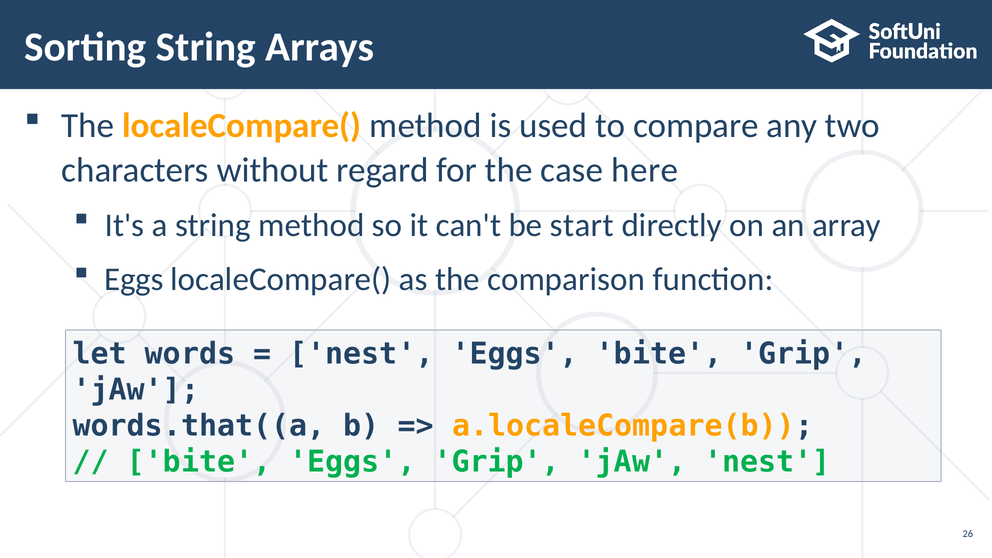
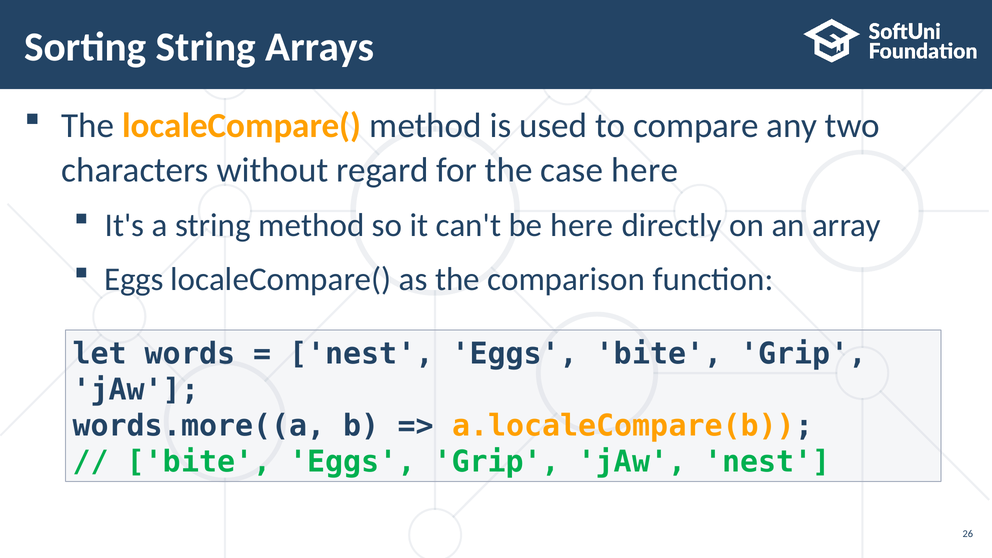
be start: start -> here (582, 225)
words.that((a: words.that((a -> words.more((a (199, 426)
